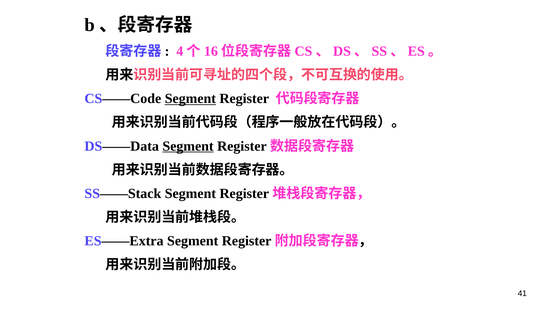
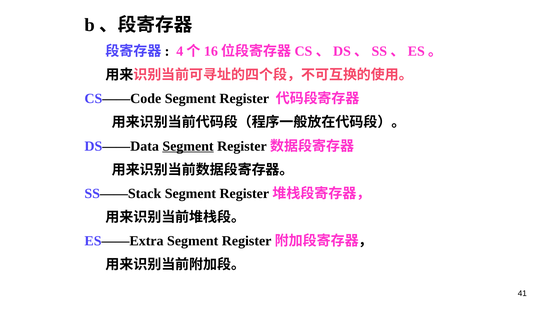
Segment underline: present -> none (190, 99)
